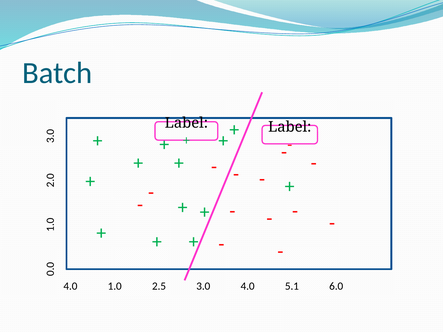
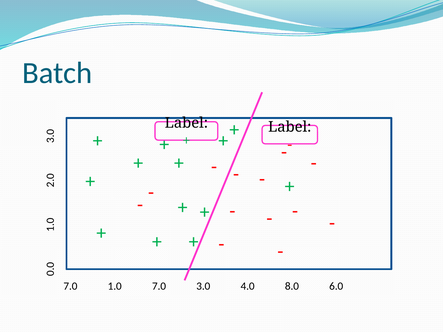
4.0: 4.0 -> 7.0 (70, 286)
1.0 2.5: 2.5 -> 7.0 (159, 286)
5.1: 5.1 -> 8.0 (292, 286)
